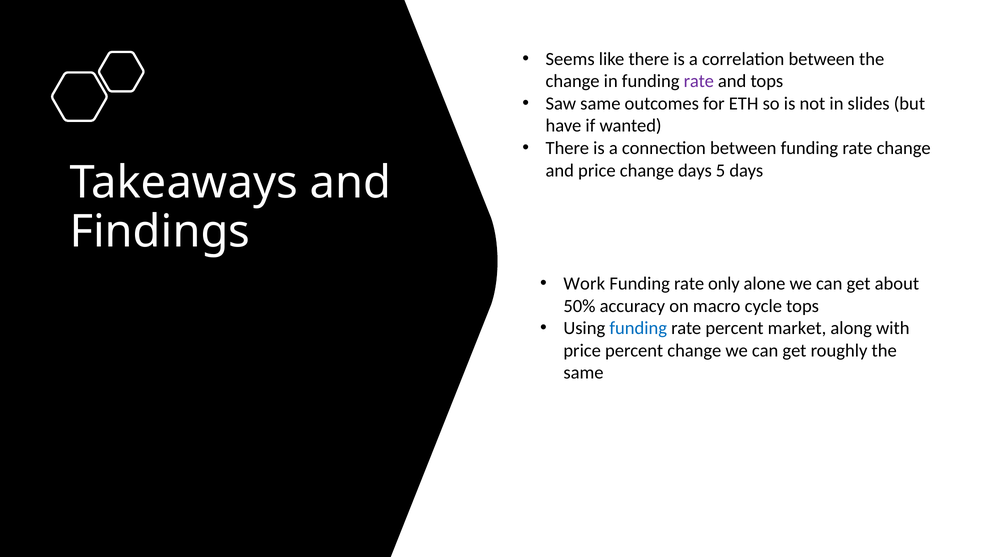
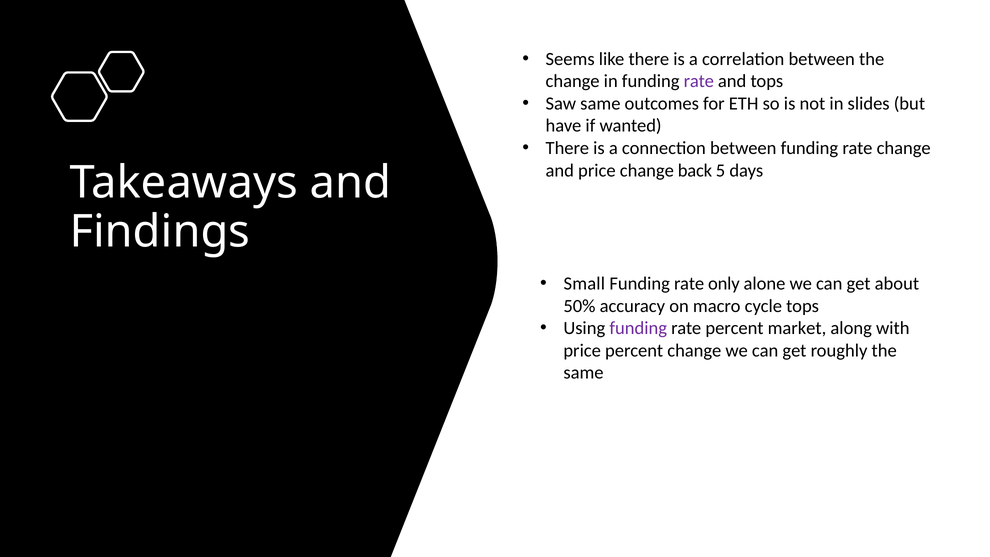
change days: days -> back (695, 170)
Work: Work -> Small (584, 284)
funding colour: blue -> purple (638, 328)
